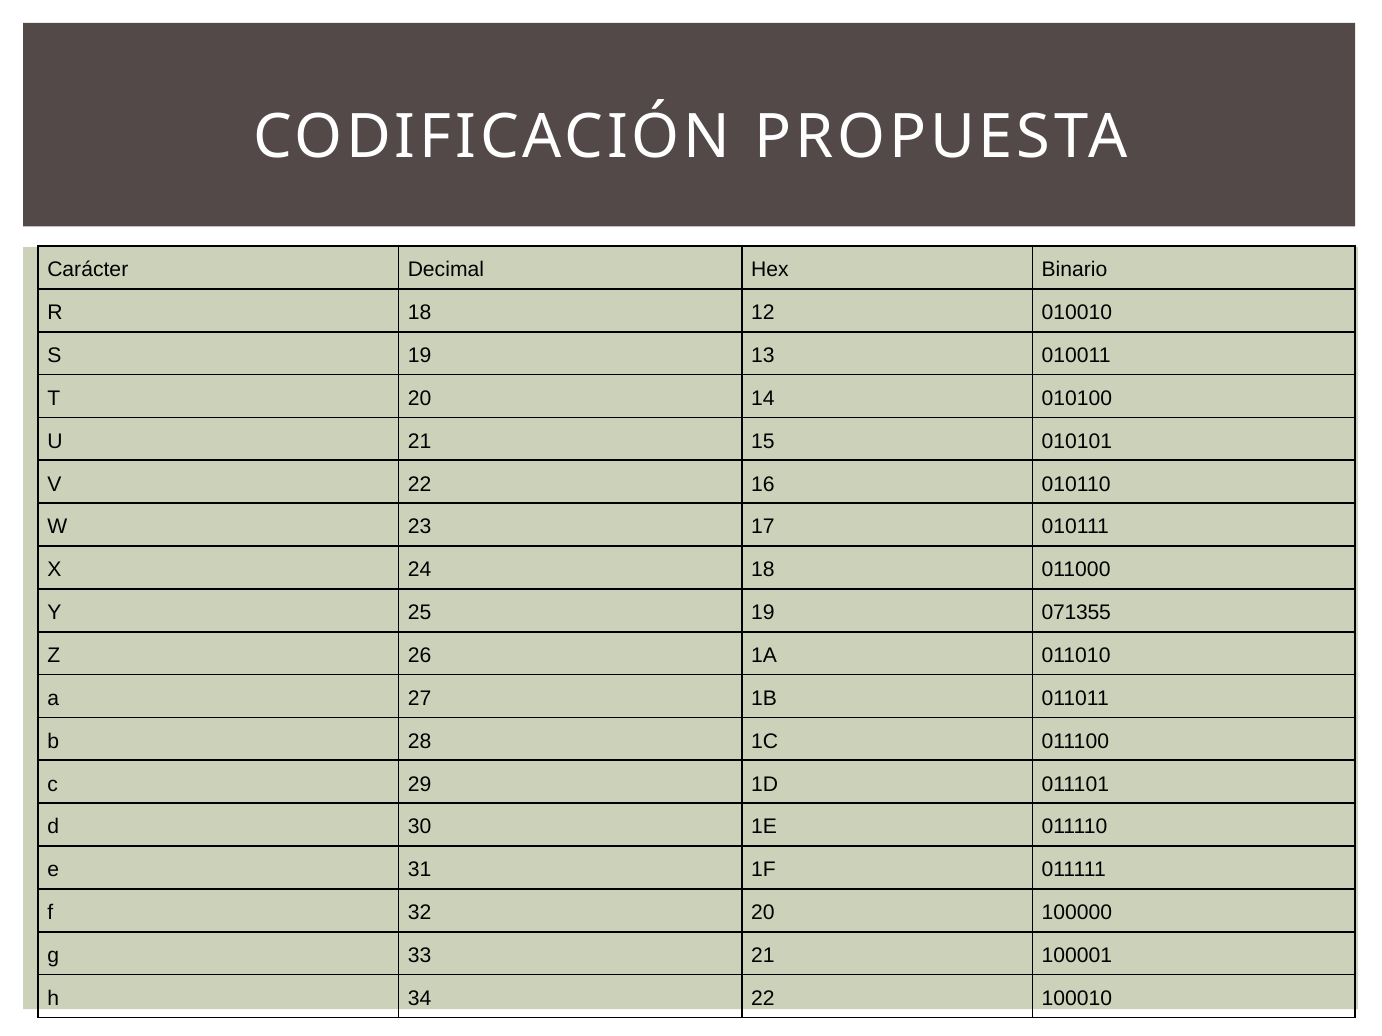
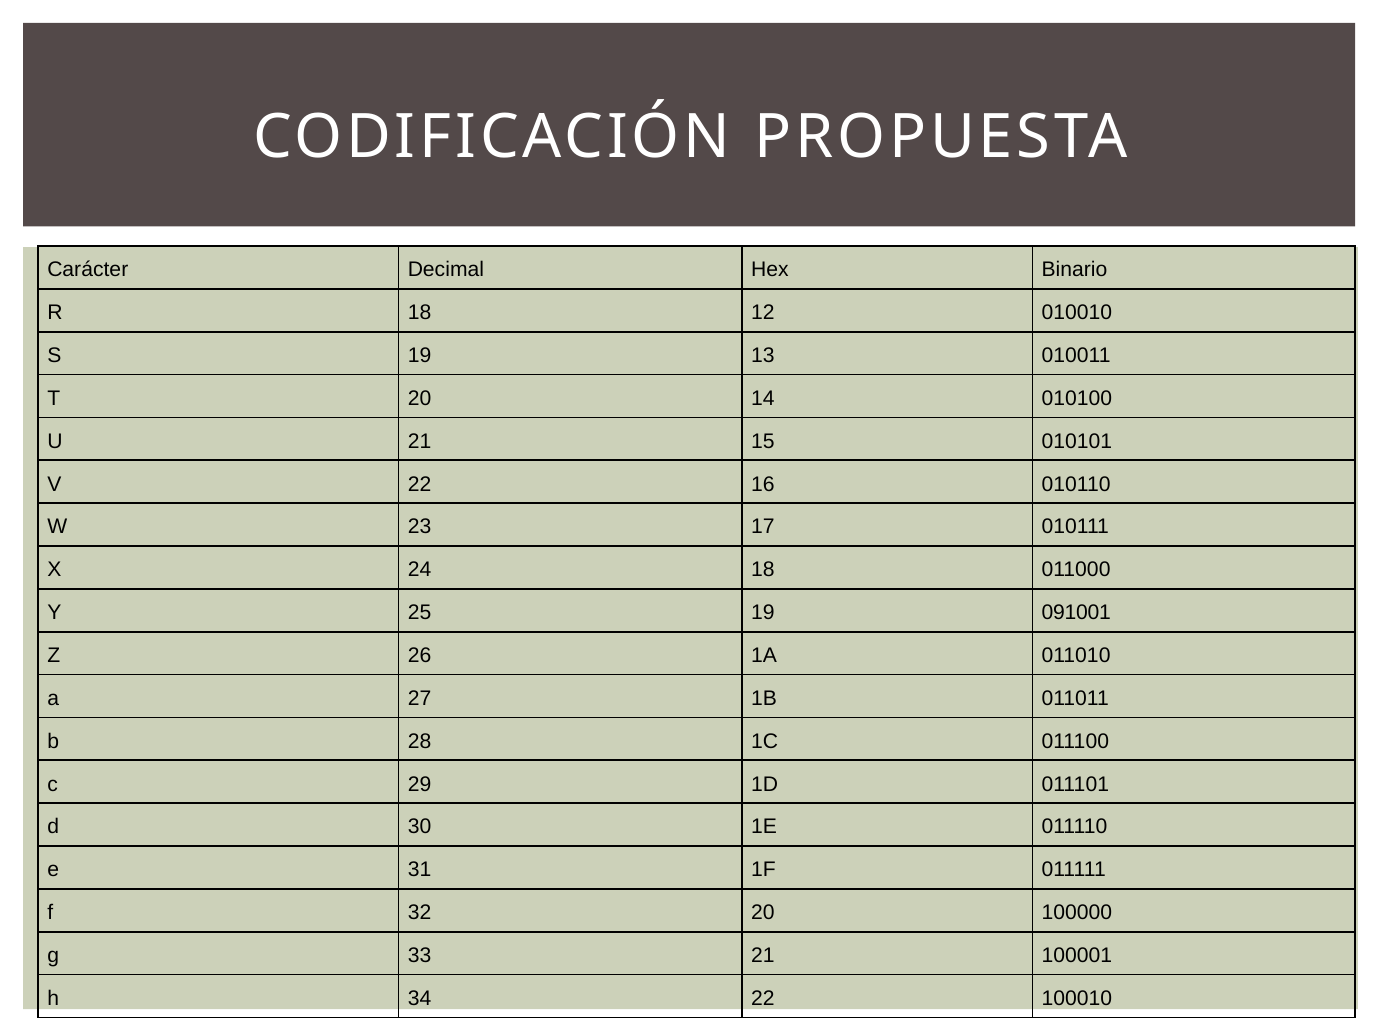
071355: 071355 -> 091001 (1076, 613)
